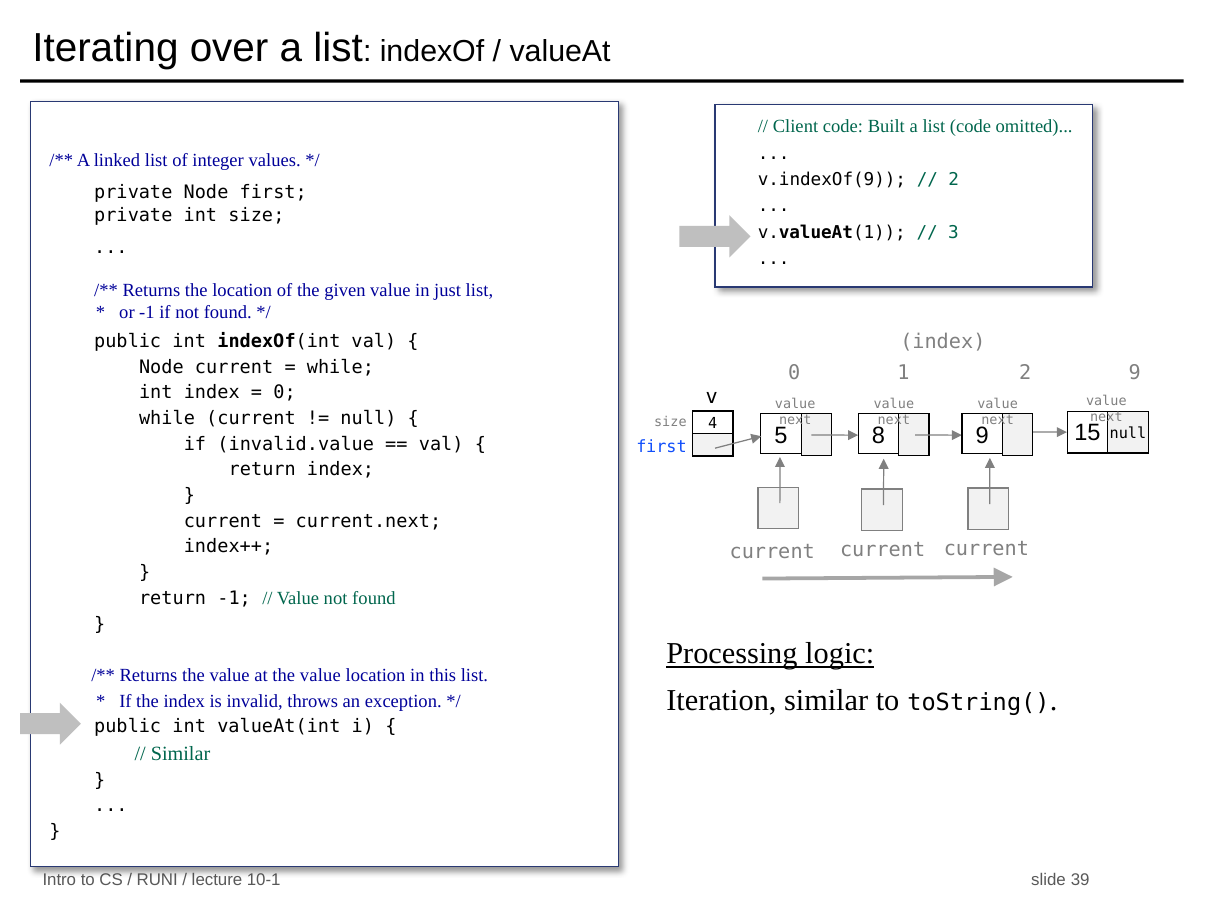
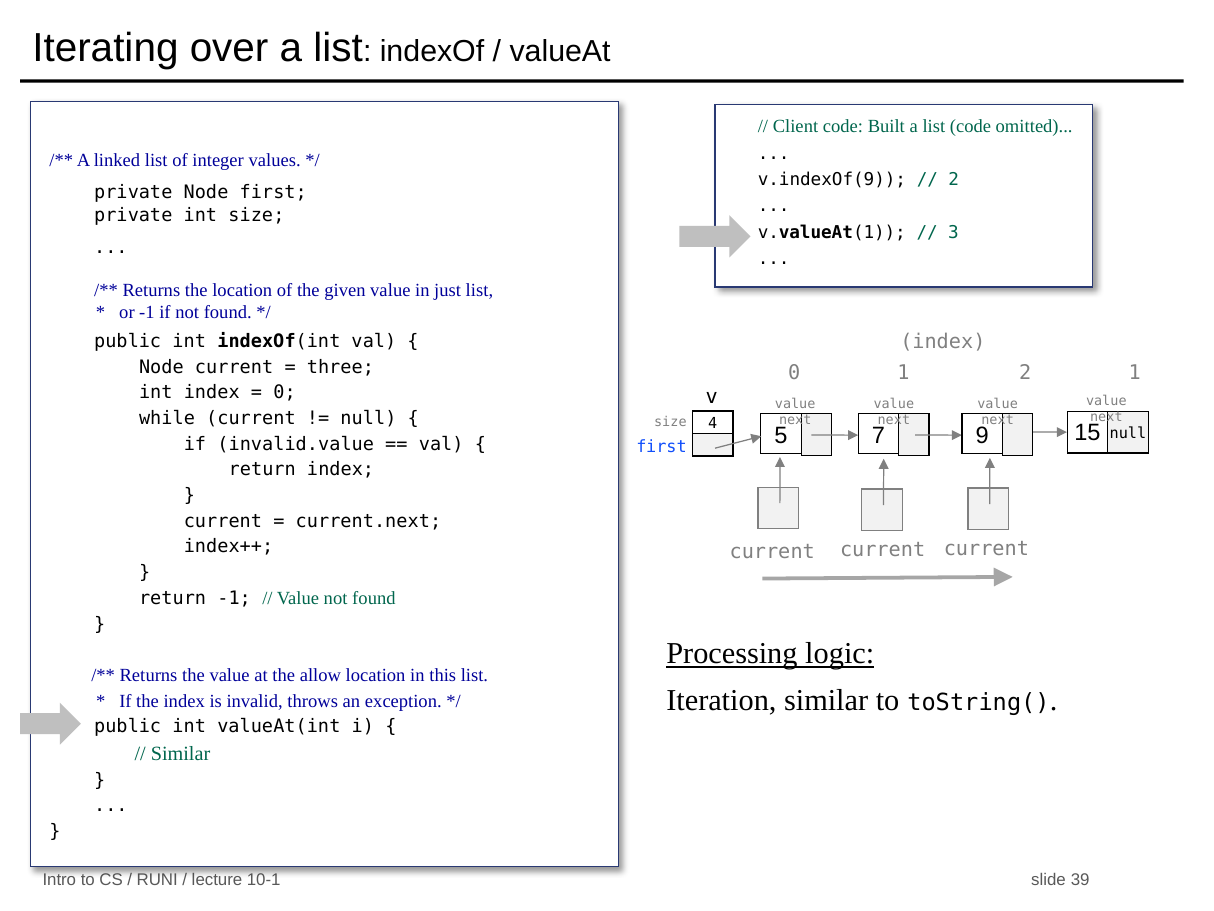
while: while -> three (340, 367)
2 9: 9 -> 1 (1135, 373)
8: 8 -> 7 (878, 435)
at the value: value -> allow (320, 675)
